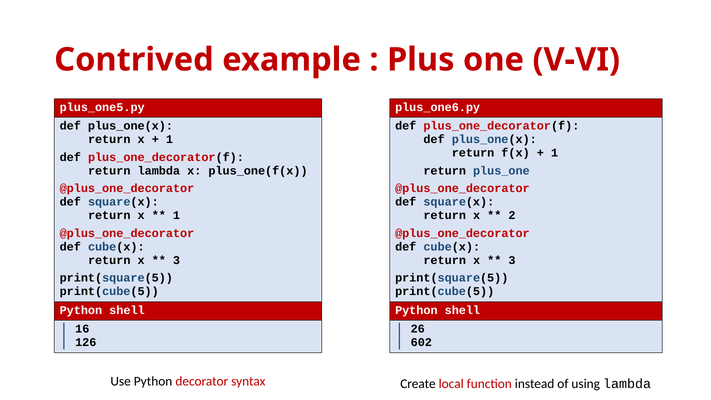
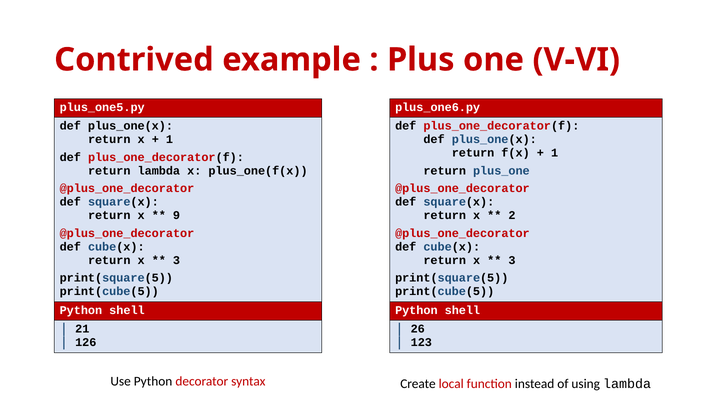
1: 1 -> 9 (177, 215)
16: 16 -> 21 (82, 329)
602: 602 -> 123 (421, 342)
